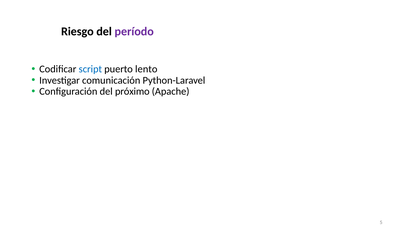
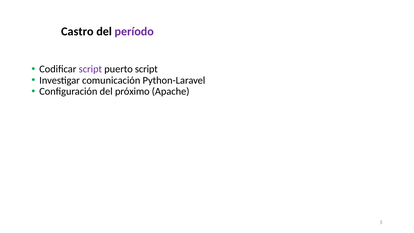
Riesgo: Riesgo -> Castro (77, 32)
script colour: blue -> purple (90, 69)
puerto lento: lento -> script (146, 69)
